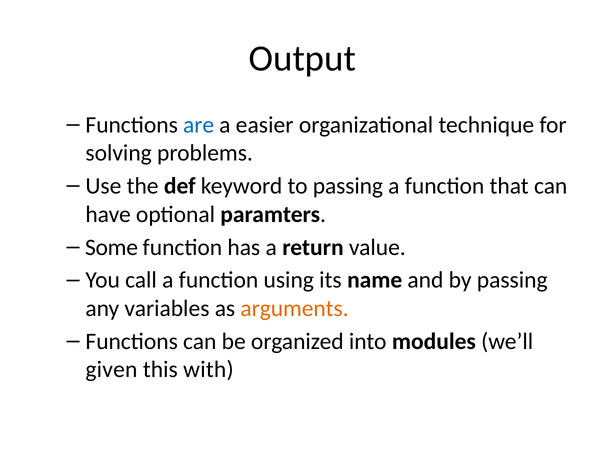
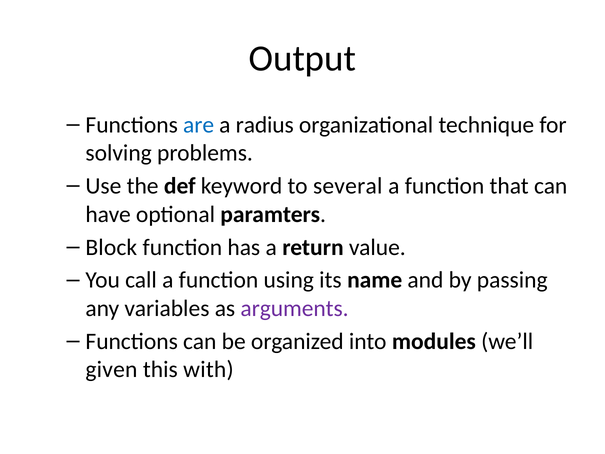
easier: easier -> radius (265, 125)
to passing: passing -> several (348, 186)
Some: Some -> Block (111, 247)
arguments colour: orange -> purple (295, 308)
